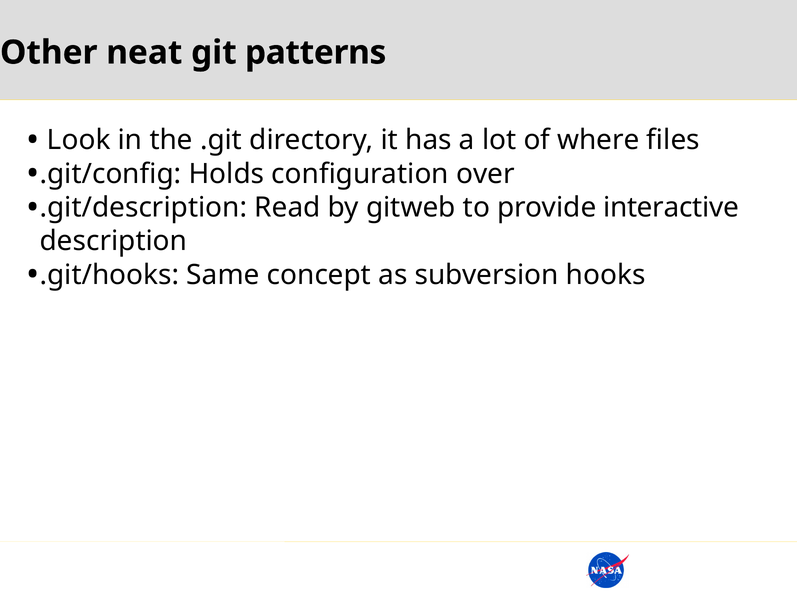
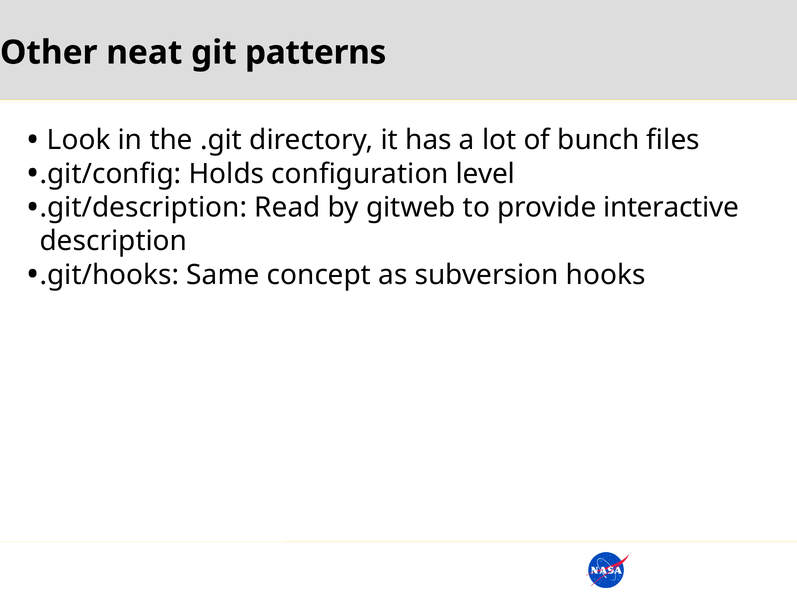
where: where -> bunch (598, 140)
over: over -> level (486, 174)
